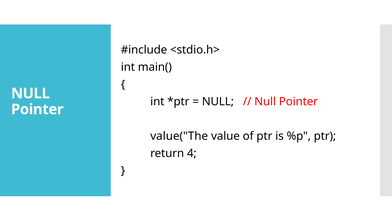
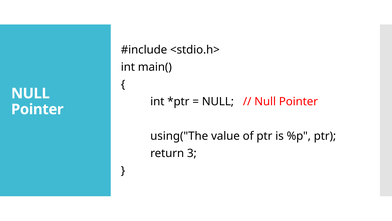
value("The: value("The -> using("The (179, 136)
4: 4 -> 3 (192, 153)
